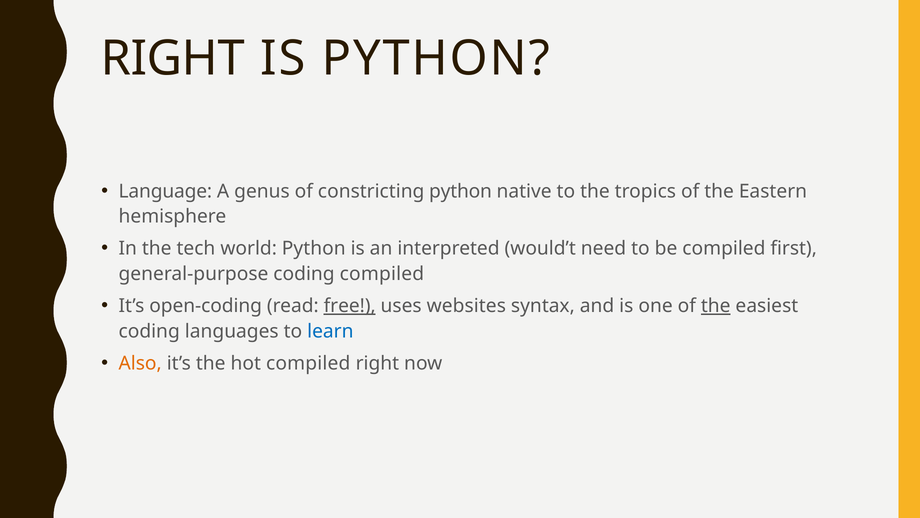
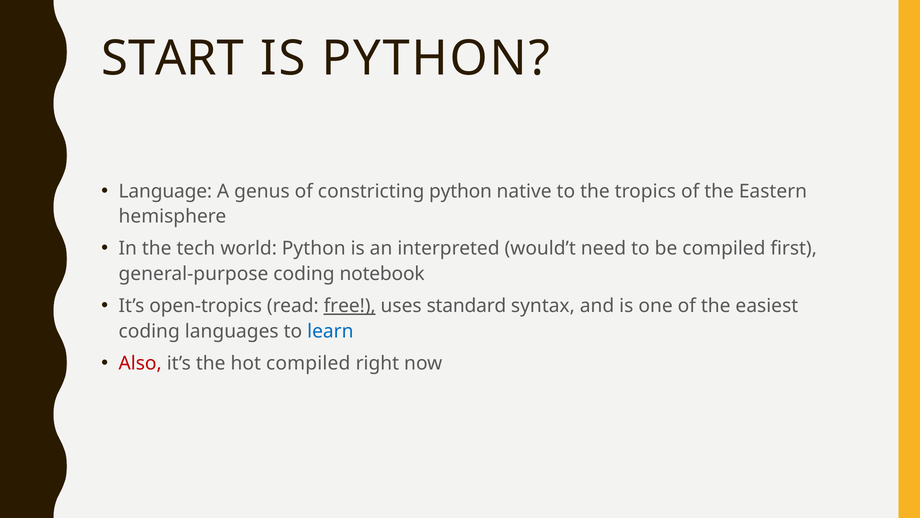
RIGHT: RIGHT -> START (173, 58)
coding compiled: compiled -> notebook (382, 274)
open-coding: open-coding -> open-tropics (206, 306)
websites: websites -> standard (466, 306)
the underline: present -> none (716, 306)
Also colour: orange -> red (140, 363)
